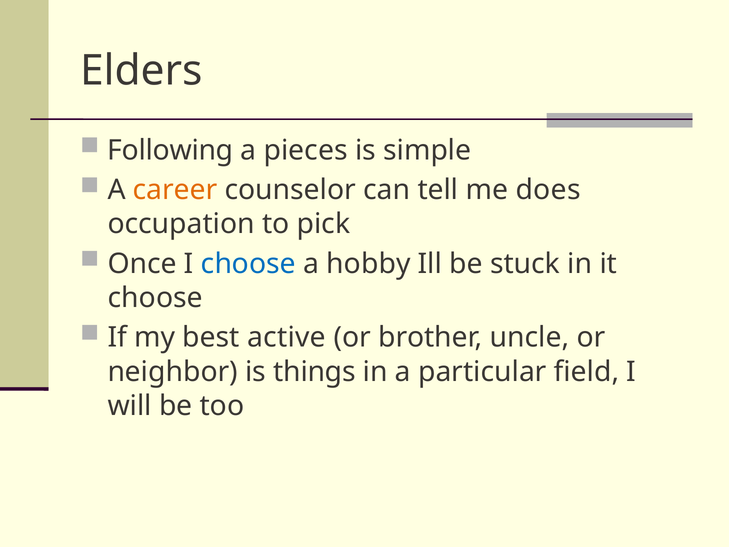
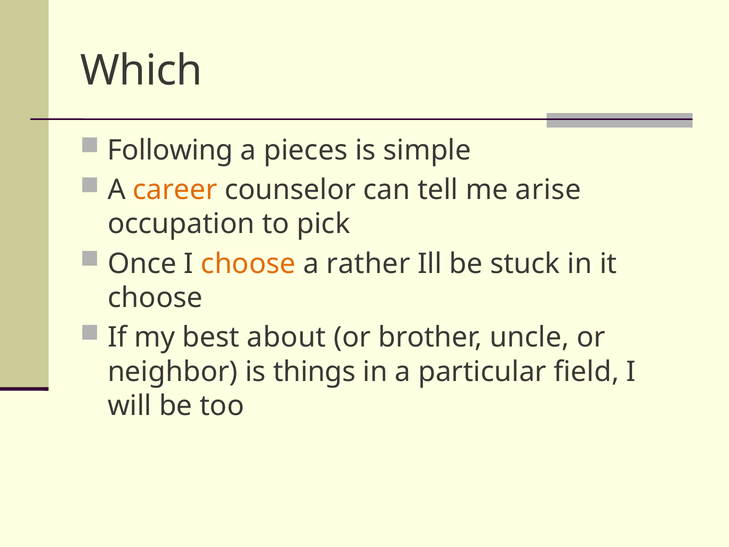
Elders: Elders -> Which (141, 71)
does: does -> arise (548, 190)
choose colour: blue -> orange (248, 264)
hobby: hobby -> rather (368, 264)
active: active -> about (287, 337)
